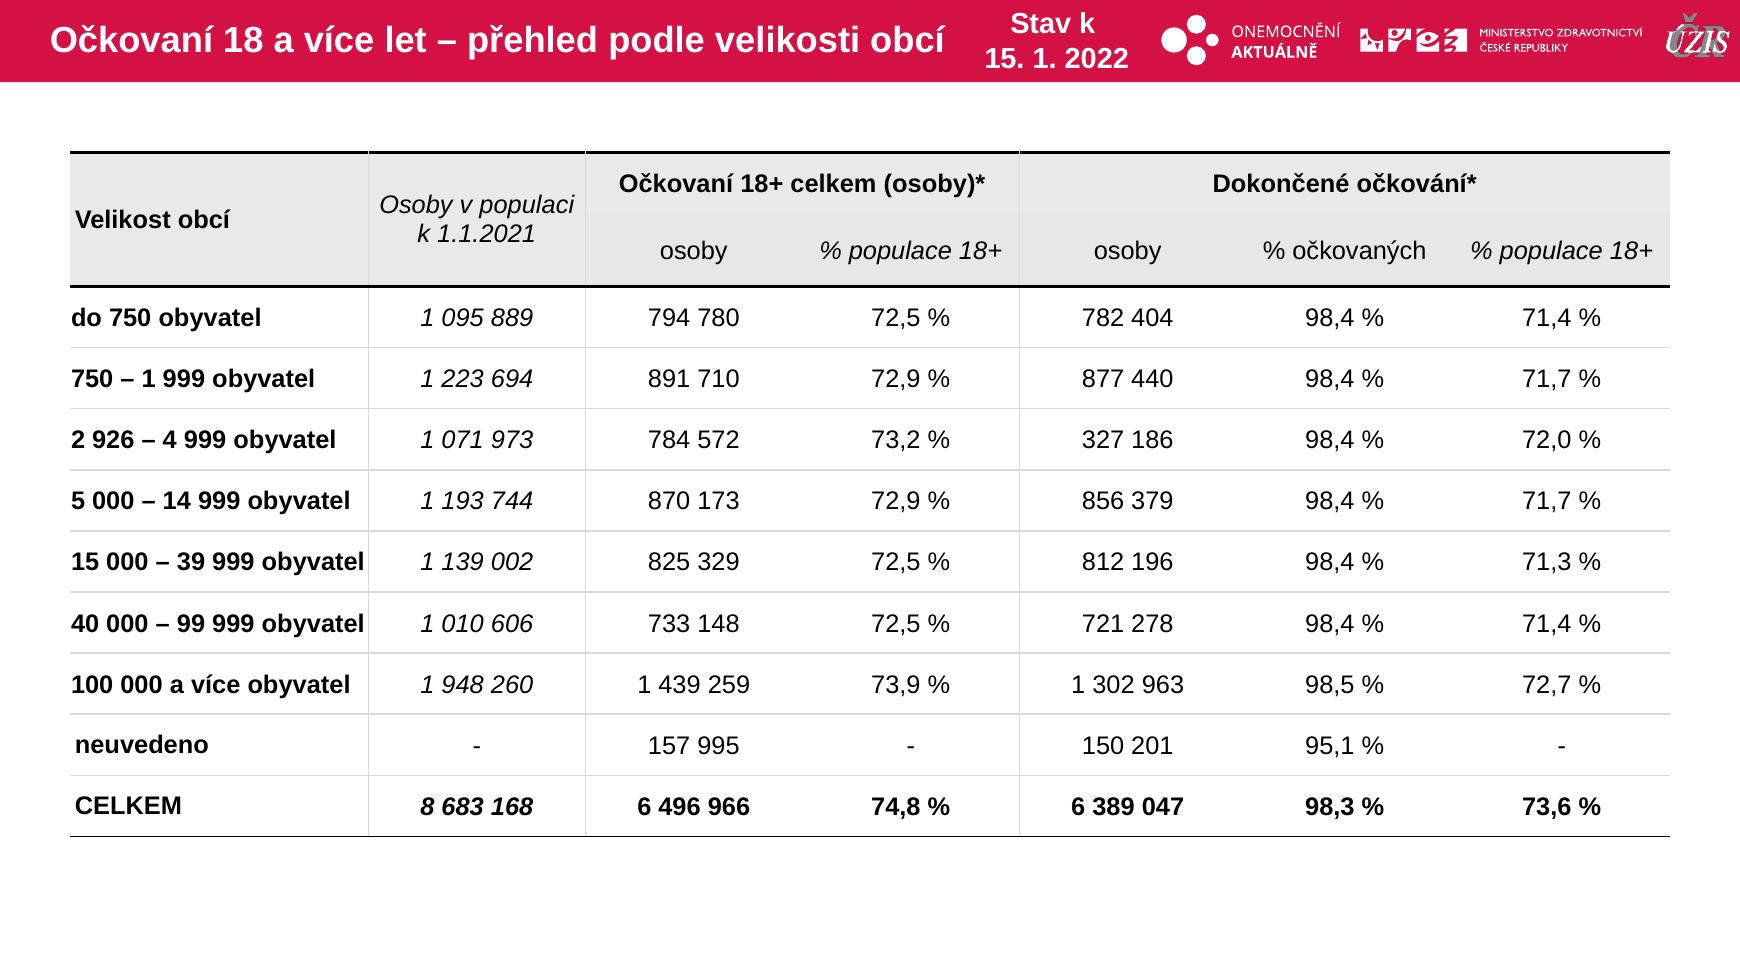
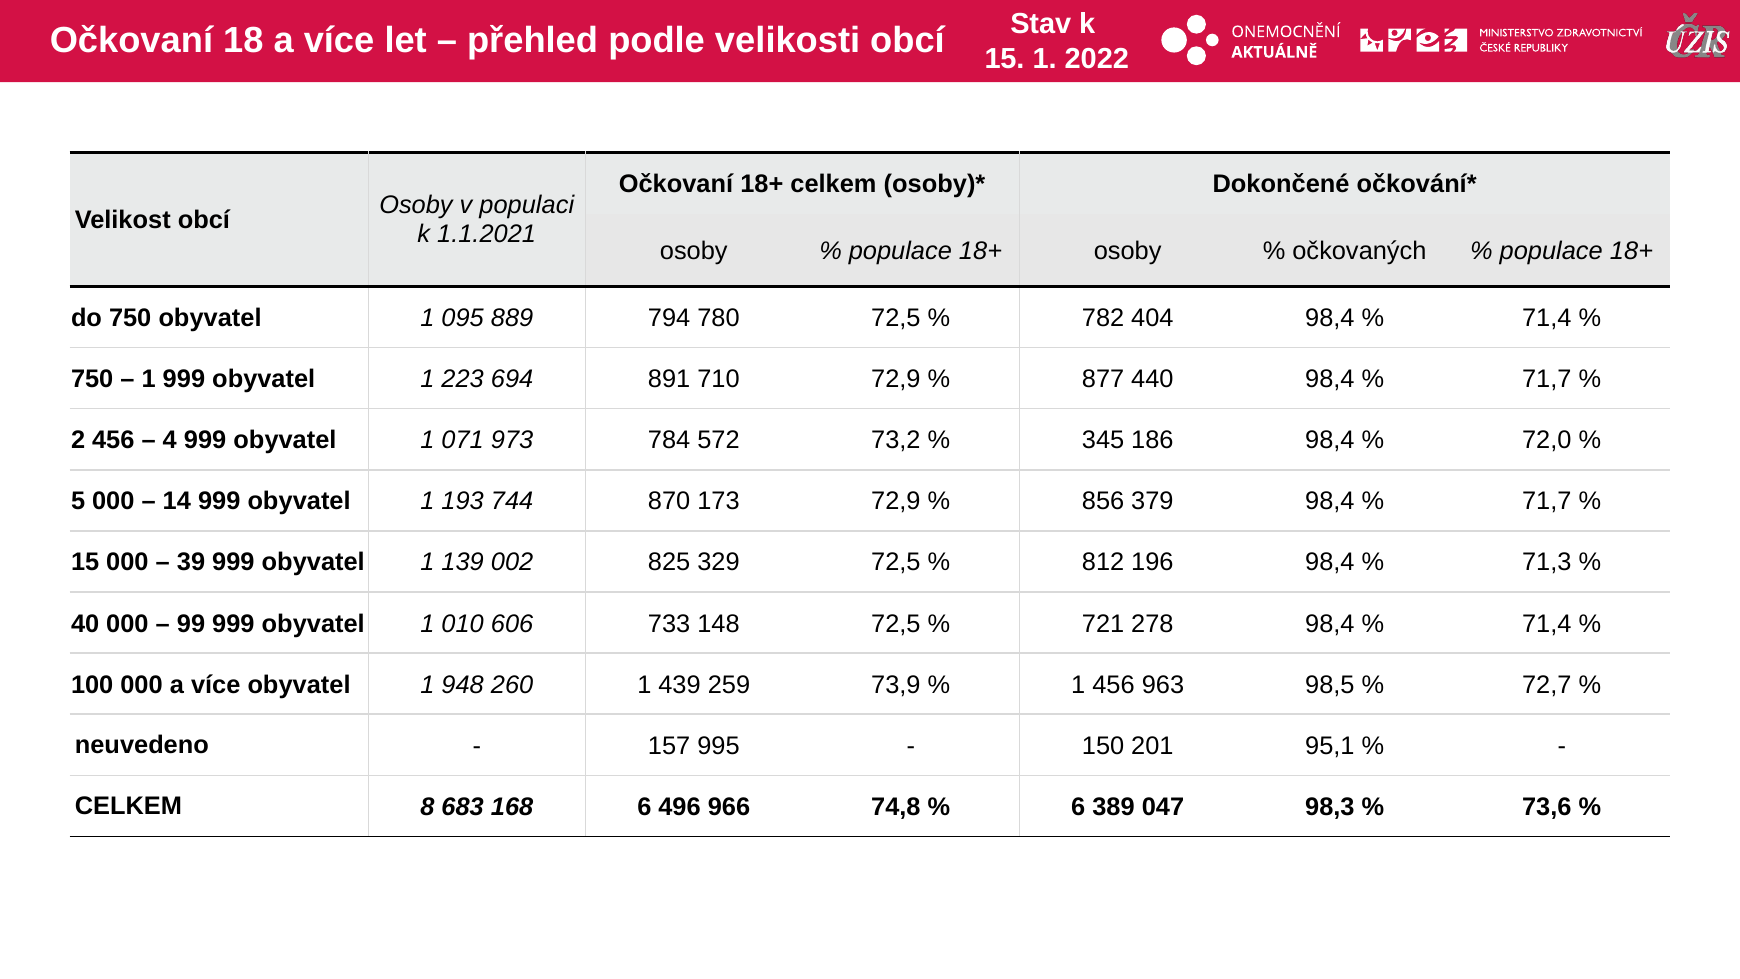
2 926: 926 -> 456 (113, 440)
327: 327 -> 345 (1103, 440)
1 302: 302 -> 456 (1113, 685)
